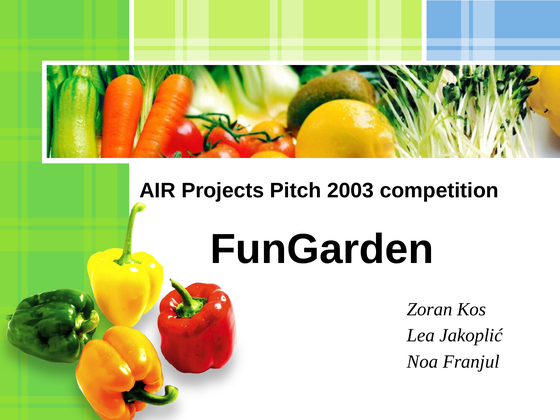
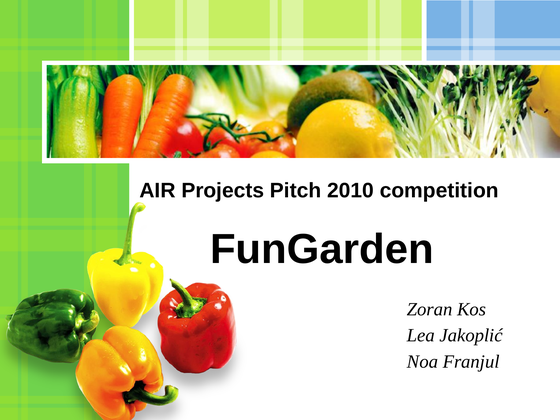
2003: 2003 -> 2010 (350, 190)
